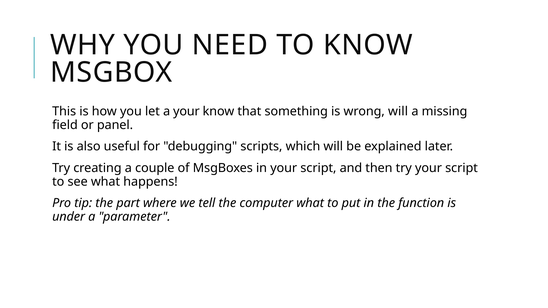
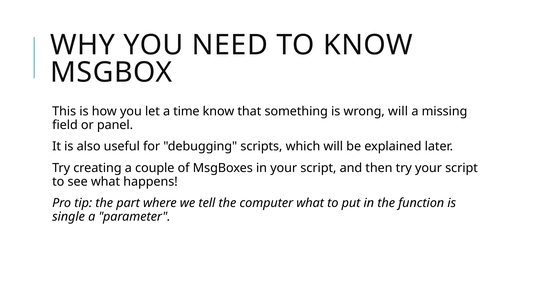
a your: your -> time (186, 112)
under: under -> single (69, 217)
